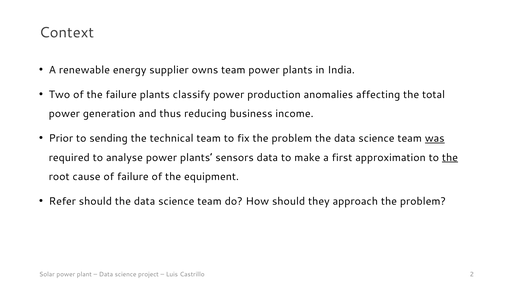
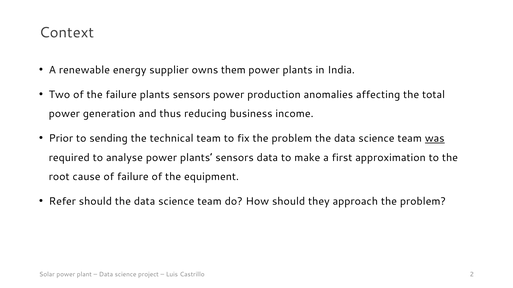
owns team: team -> them (233, 70)
classify: classify -> sensors (192, 95)
the underline: present -> none (450, 158)
